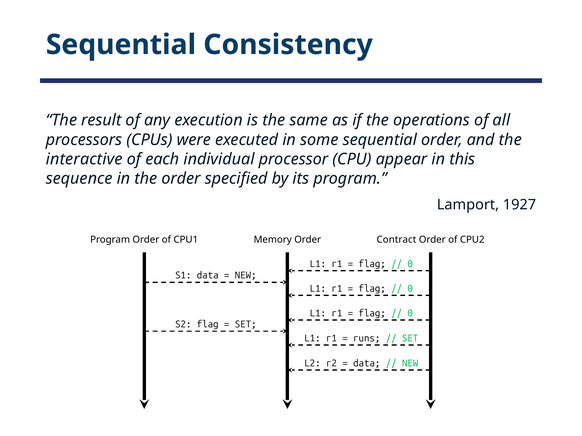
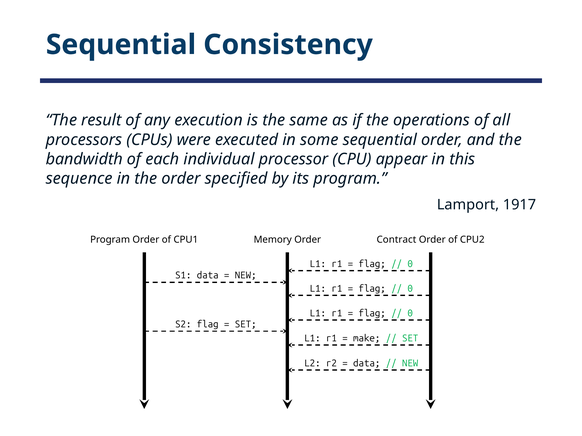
interactive: interactive -> bandwidth (84, 159)
1927: 1927 -> 1917 (519, 205)
runs: runs -> make (367, 339)
